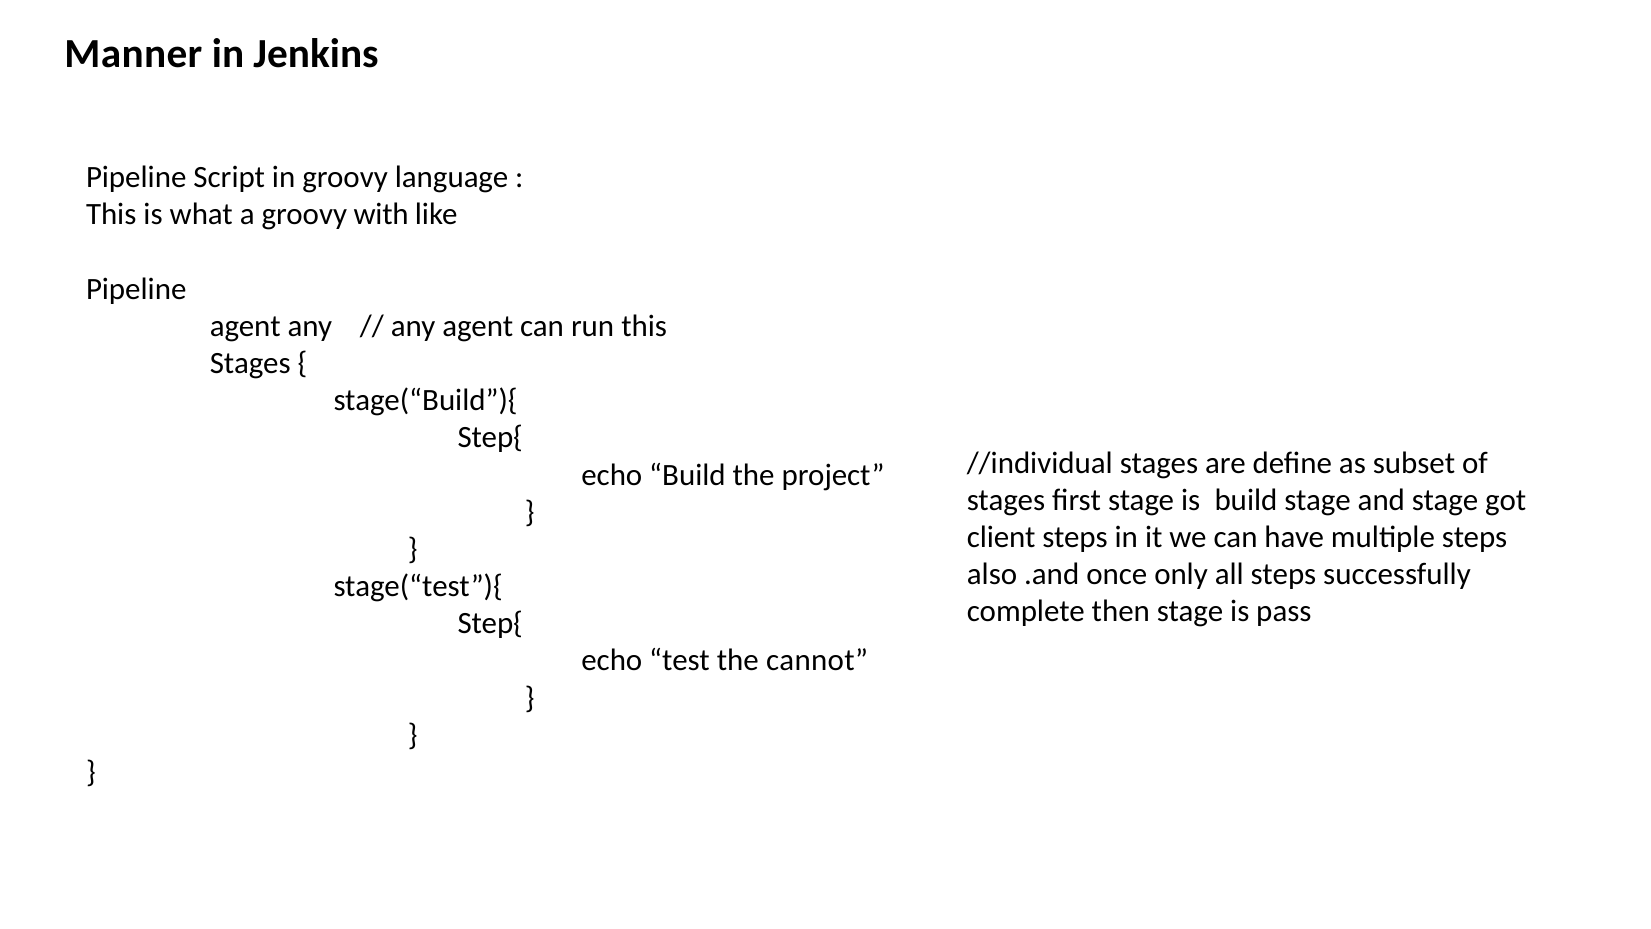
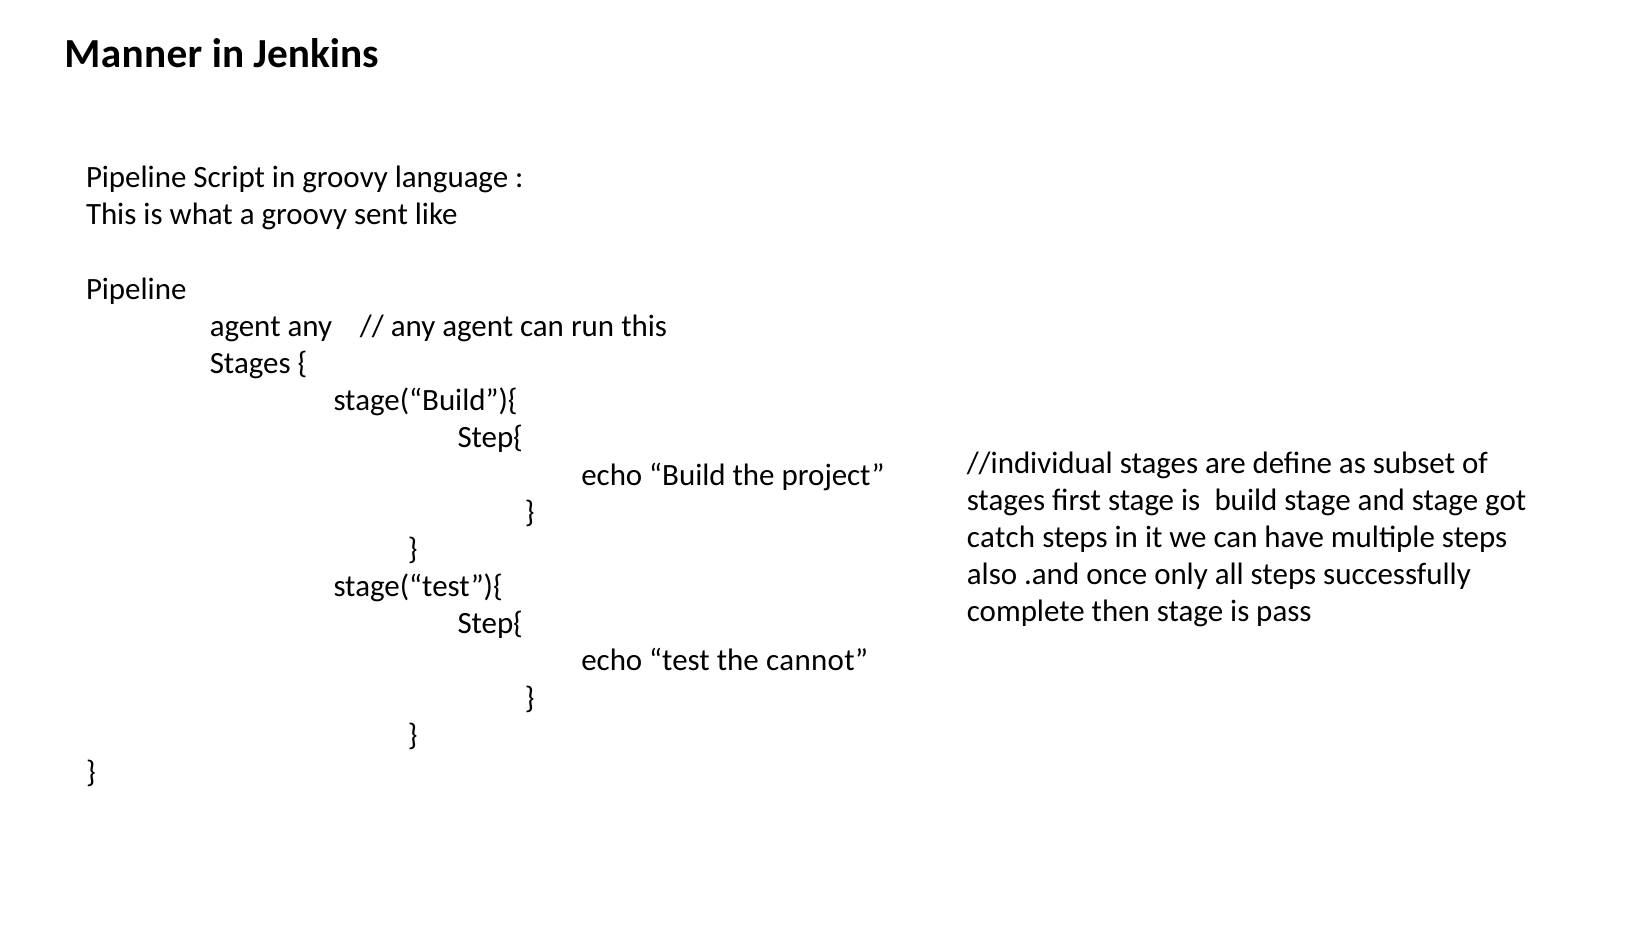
with: with -> sent (381, 215)
client: client -> catch (1001, 537)
